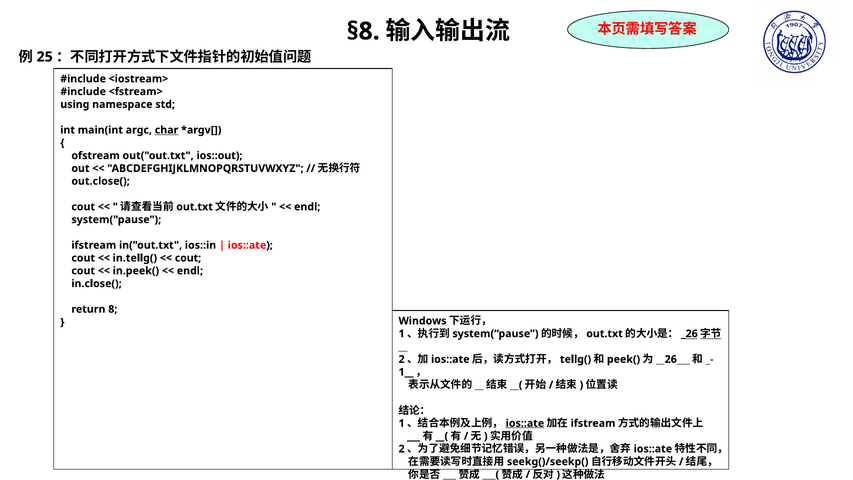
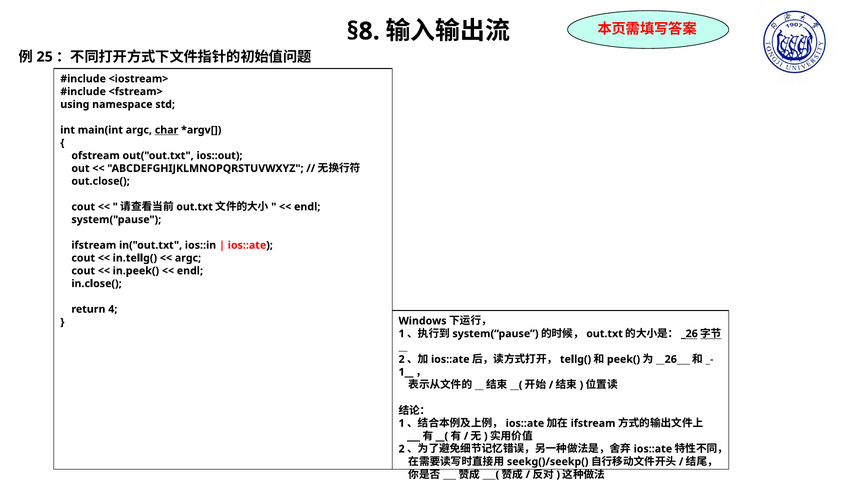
cout: cout -> argc (188, 258)
8: 8 -> 4 (113, 309)
ios::ate underline: present -> none (525, 423)
